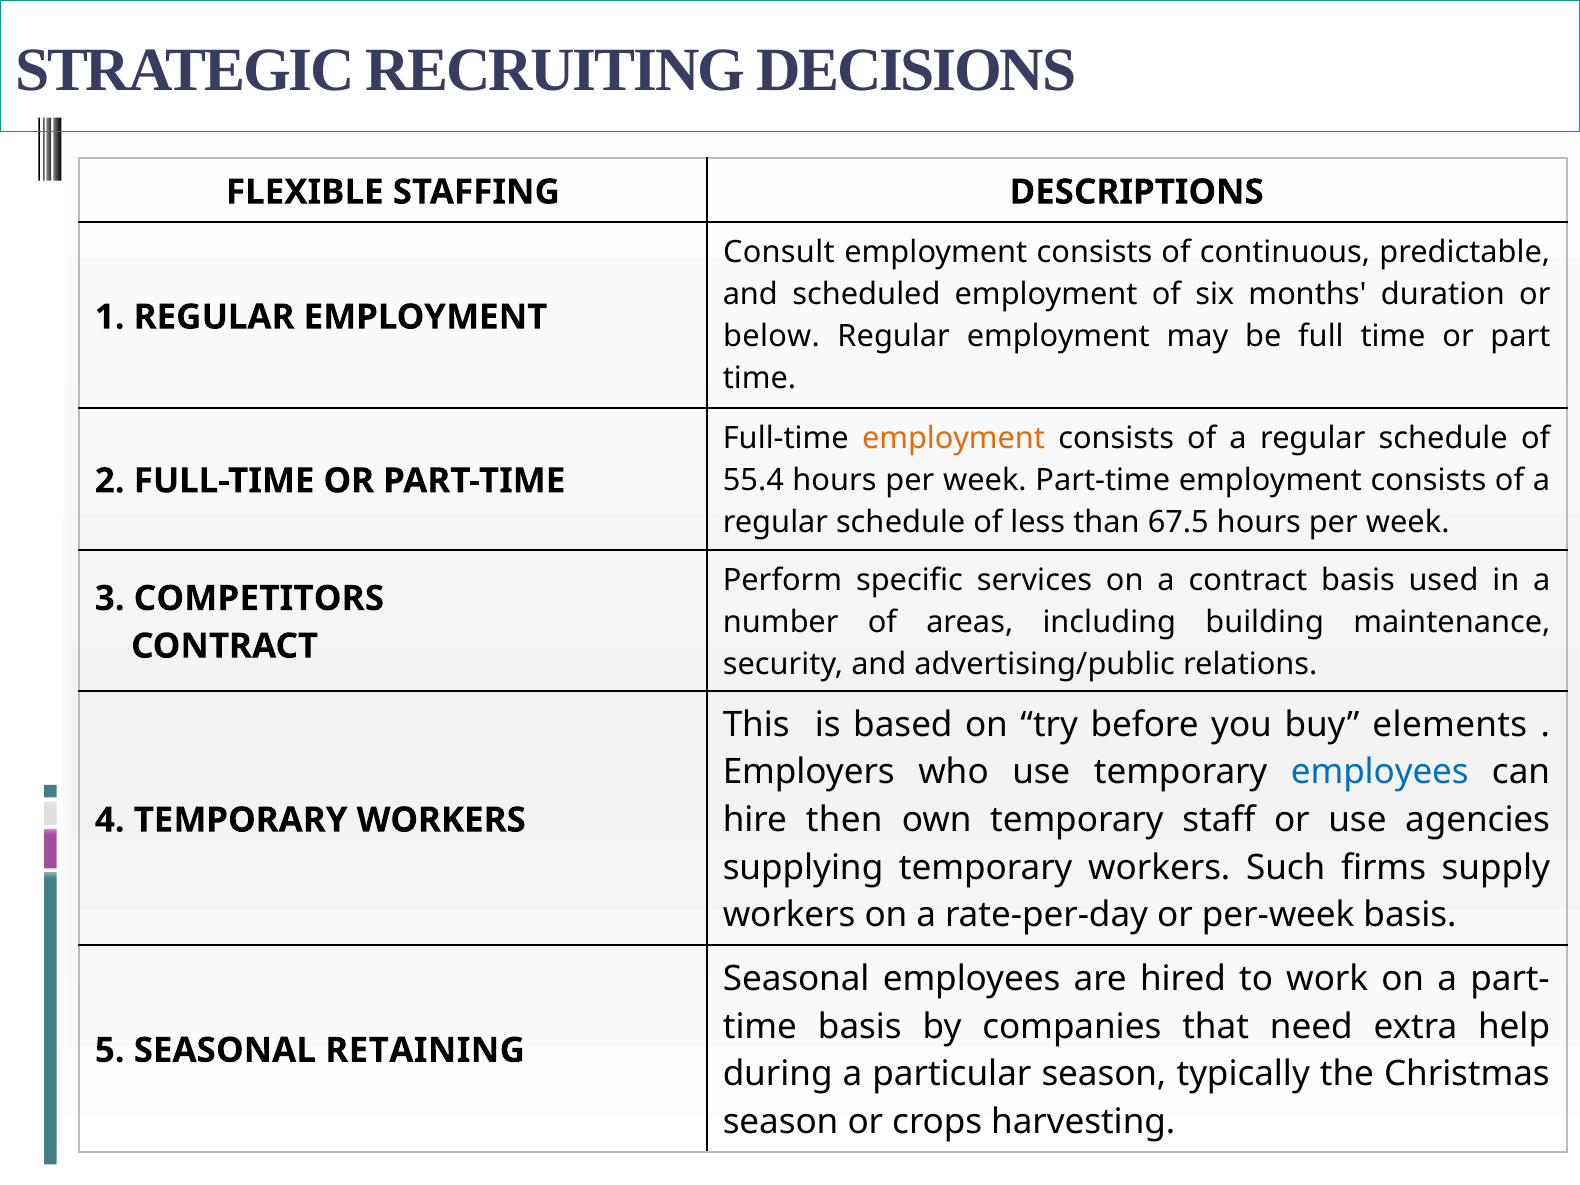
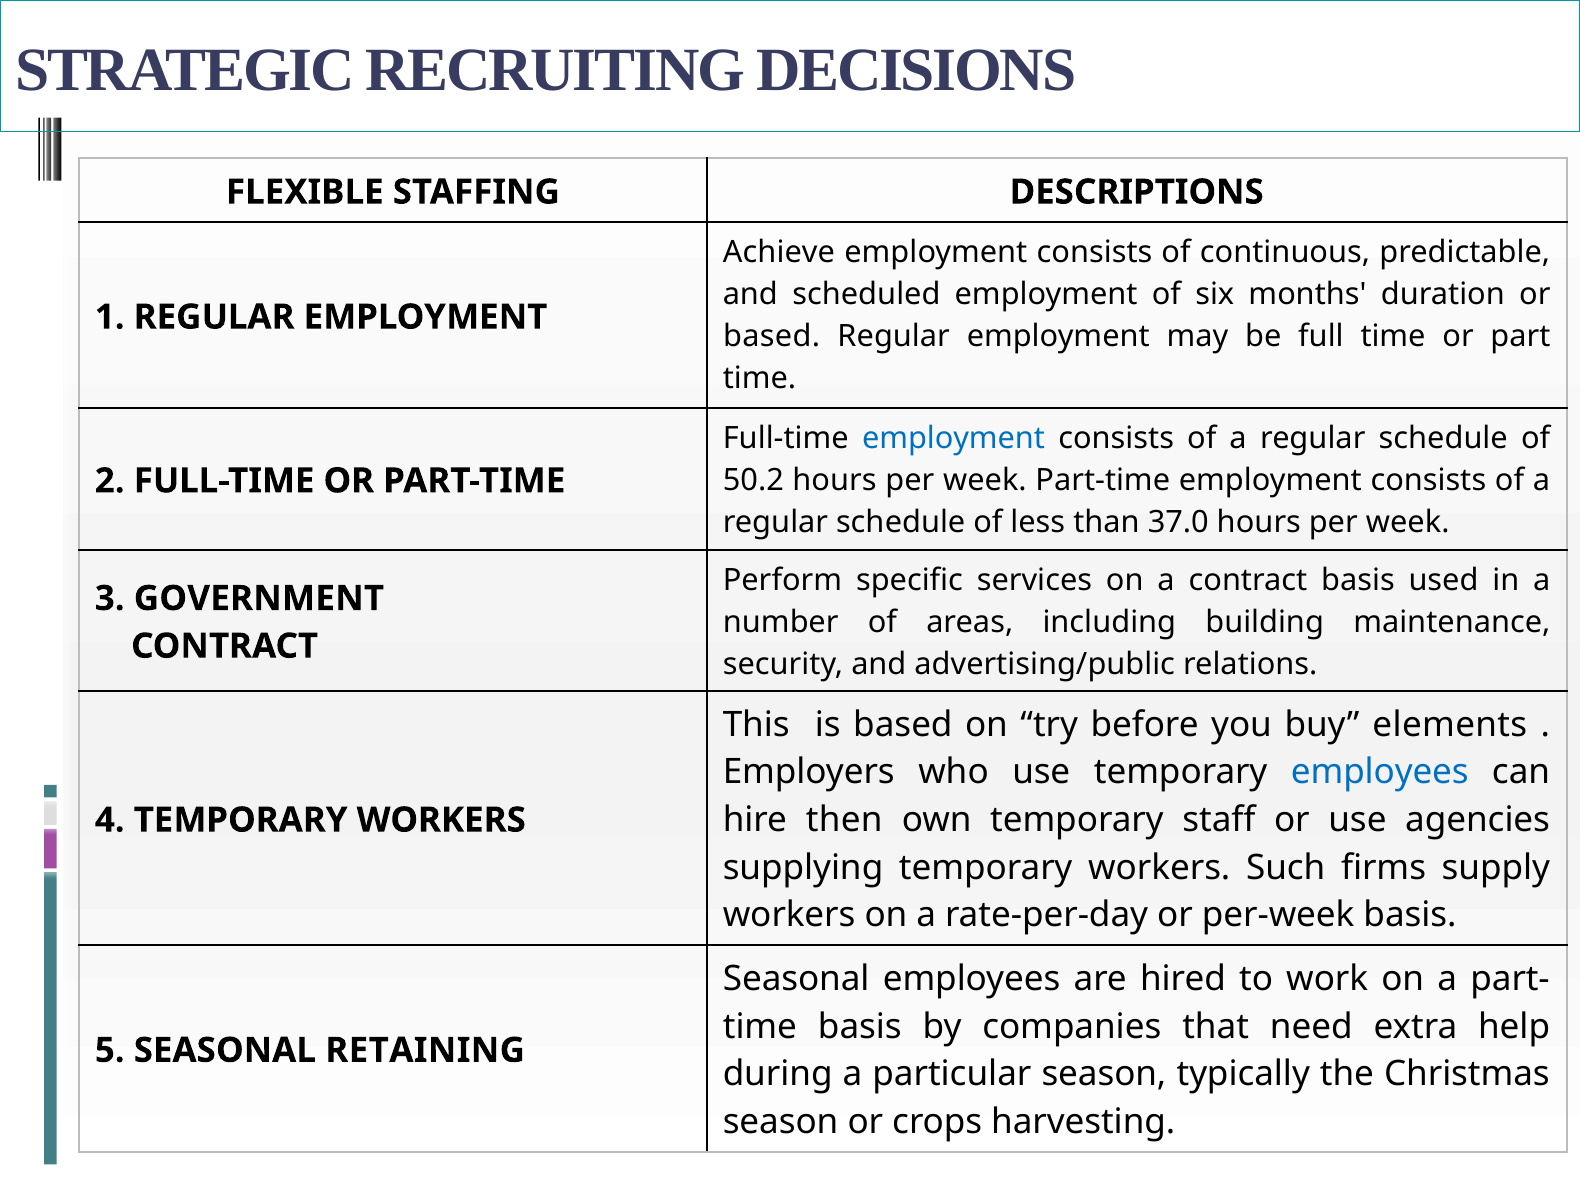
Consult: Consult -> Achieve (779, 253)
below: below -> based (772, 336)
employment colour: orange -> blue (954, 439)
55.4: 55.4 -> 50.2 (753, 481)
67.5: 67.5 -> 37.0 (1178, 523)
COMPETITORS: COMPETITORS -> GOVERNMENT (259, 598)
